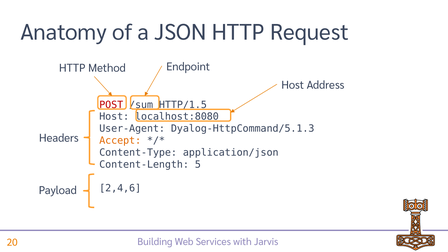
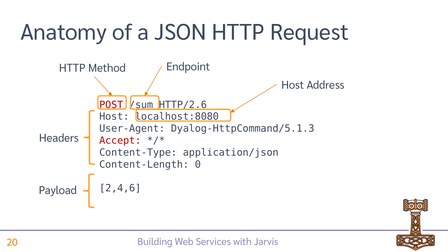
HTTP/1.5: HTTP/1.5 -> HTTP/2.6 (183, 105)
Accept colour: orange -> red (120, 141)
5: 5 -> 0 (198, 164)
